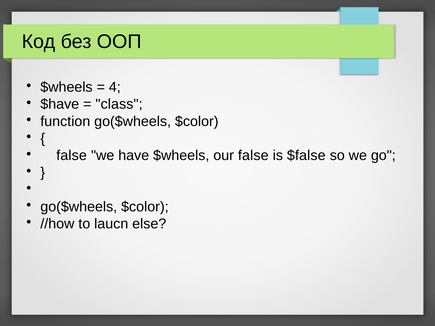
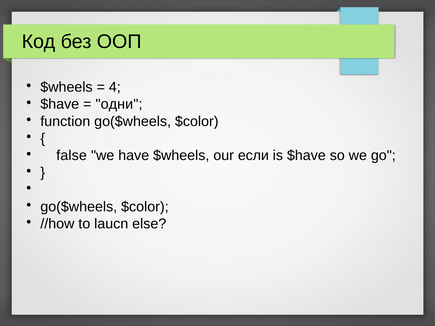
class: class -> одни (119, 104)
our false: false -> если (253, 156)
is $false: $false -> $have (306, 156)
